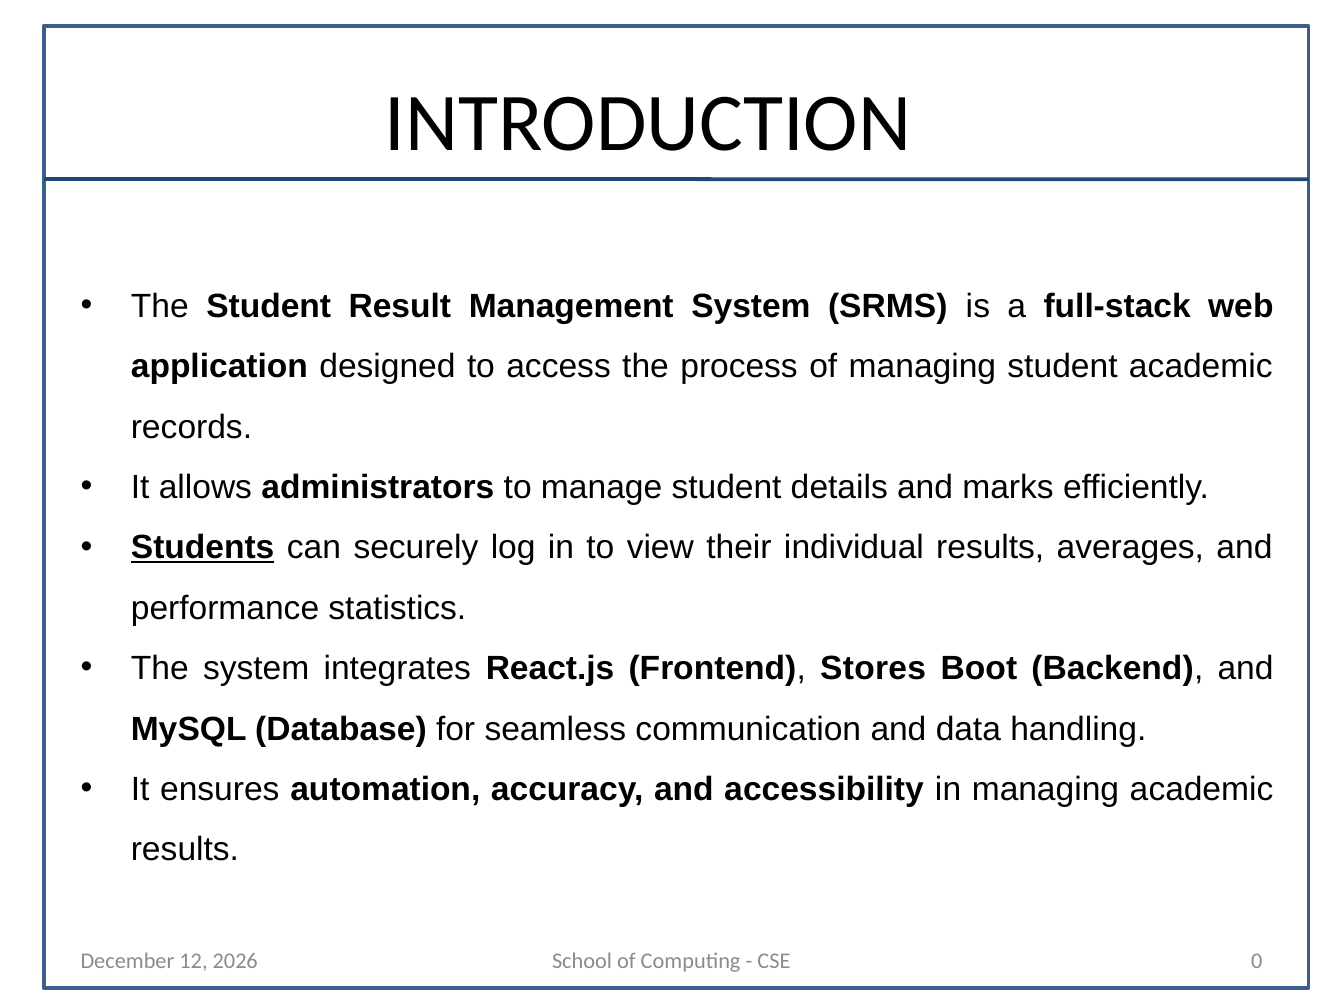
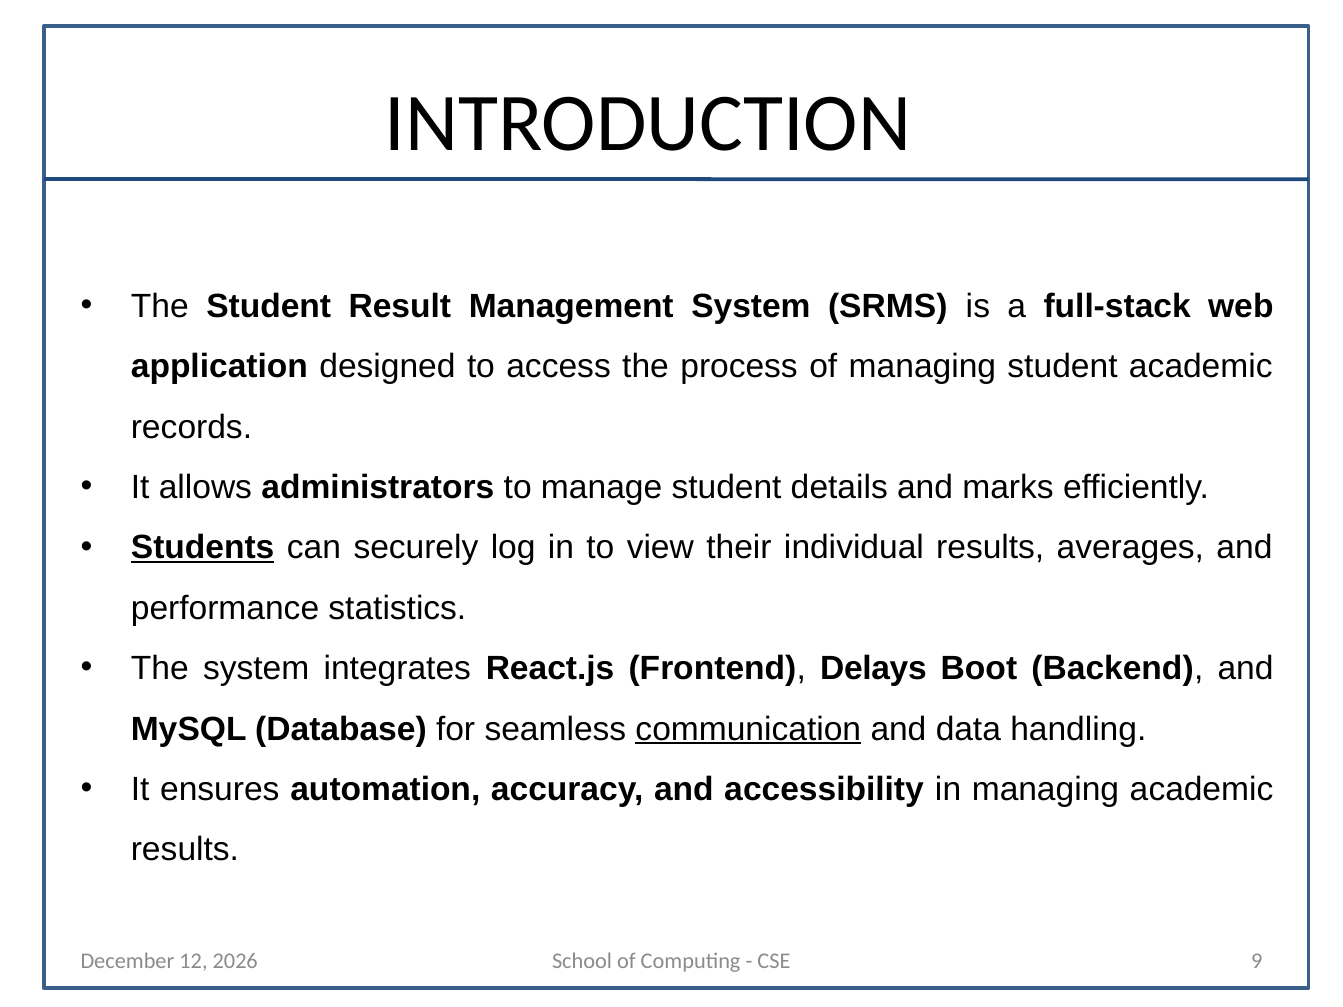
Stores: Stores -> Delays (873, 669)
communication underline: none -> present (748, 729)
0: 0 -> 9 (1257, 962)
